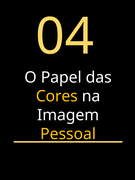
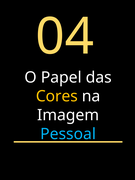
Pessoal colour: yellow -> light blue (68, 134)
